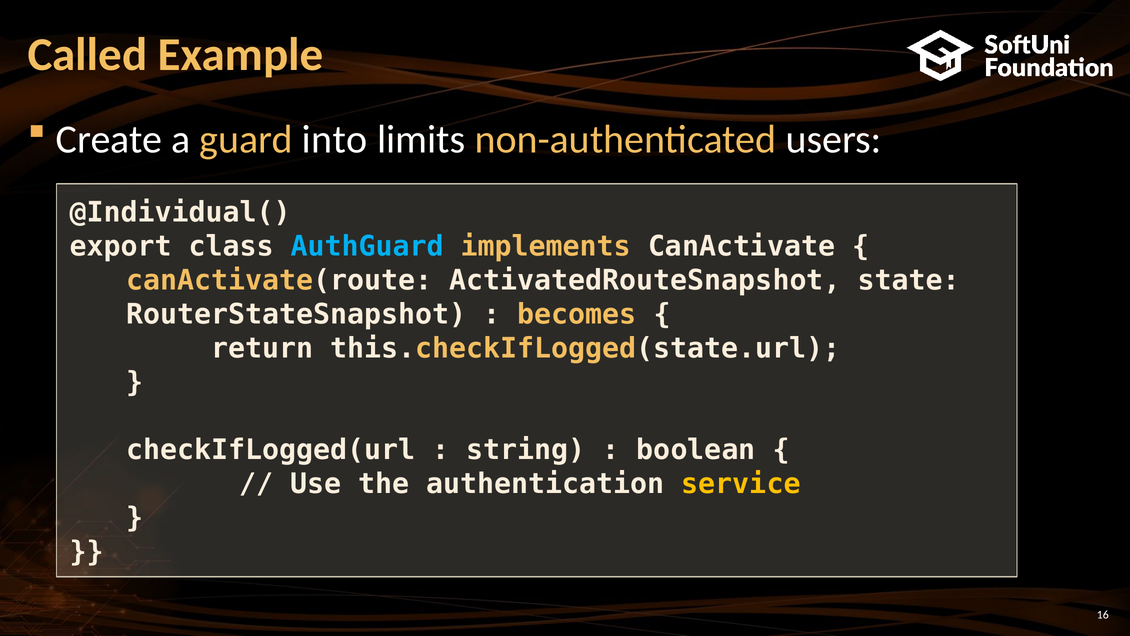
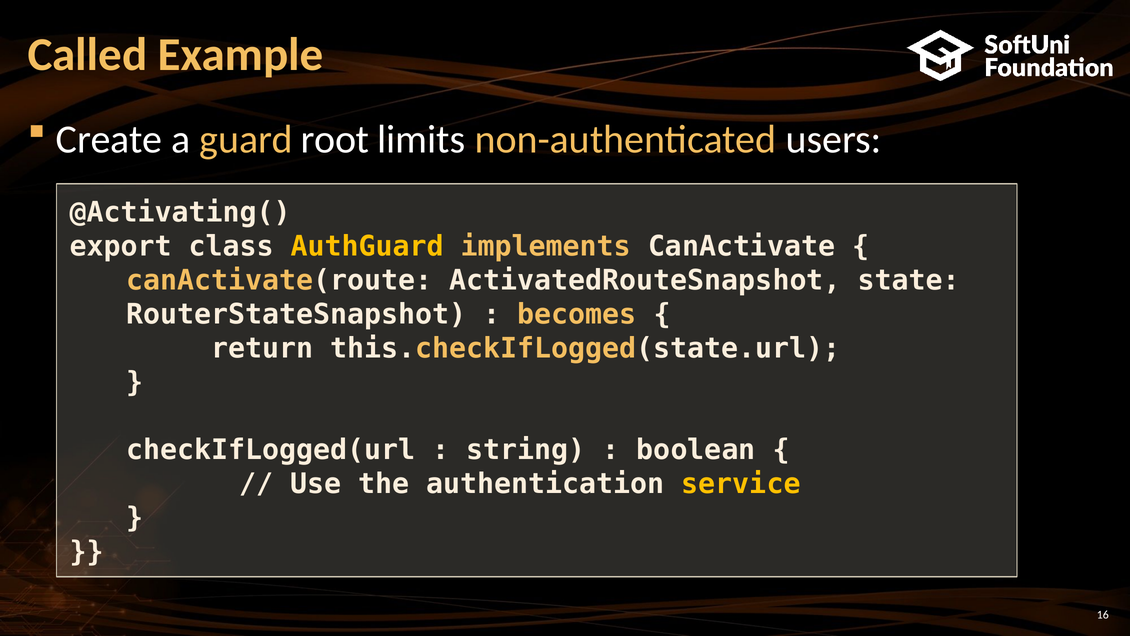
into: into -> root (335, 139)
@Individual(: @Individual( -> @Activating( (180, 213)
AuthGuard colour: light blue -> yellow (367, 246)
